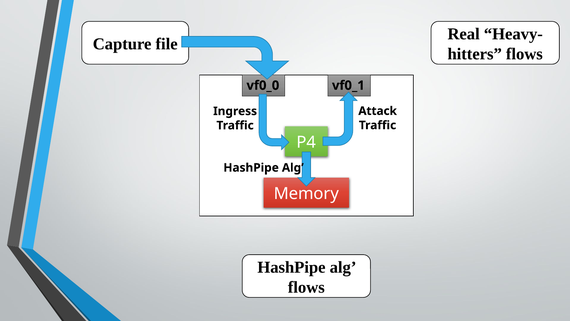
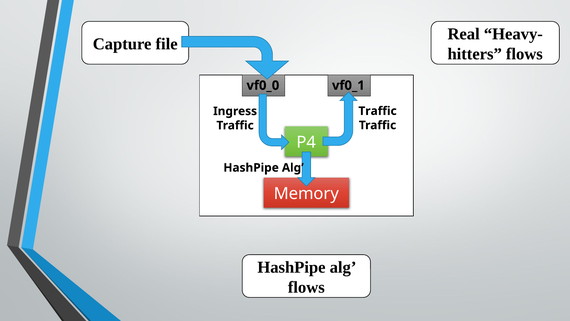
Attack: Attack -> Traffic (378, 111)
